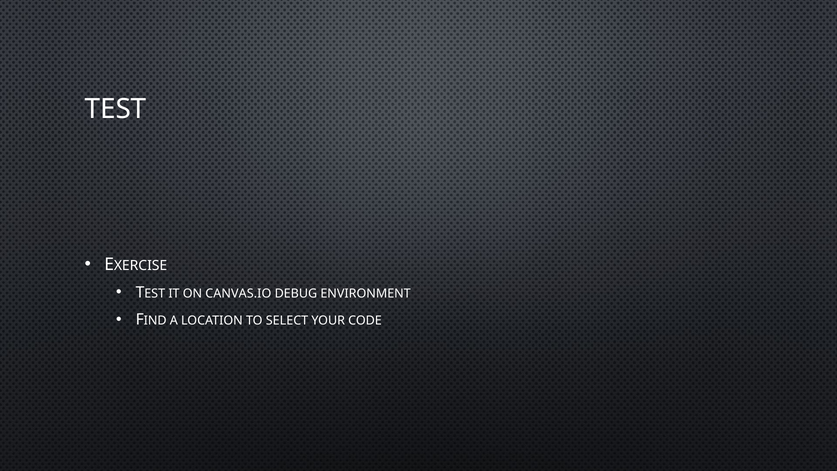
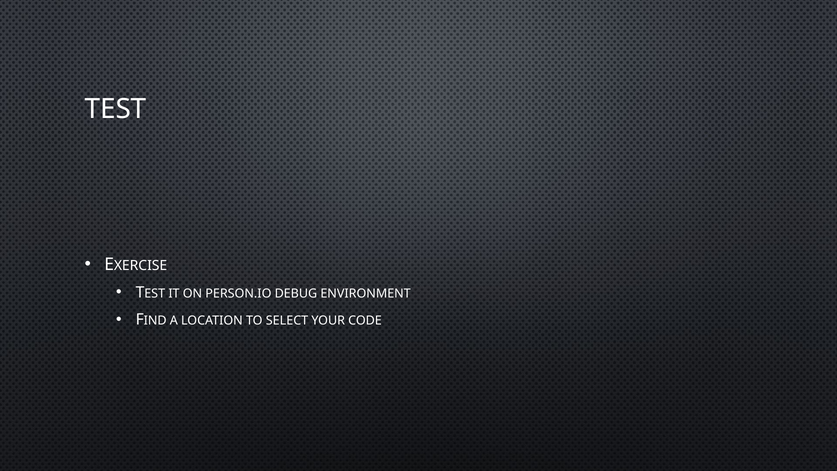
CANVAS.IO: CANVAS.IO -> PERSON.IO (238, 293)
